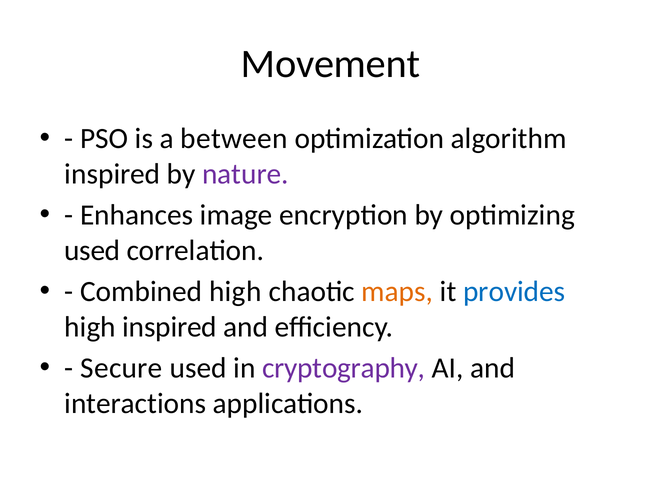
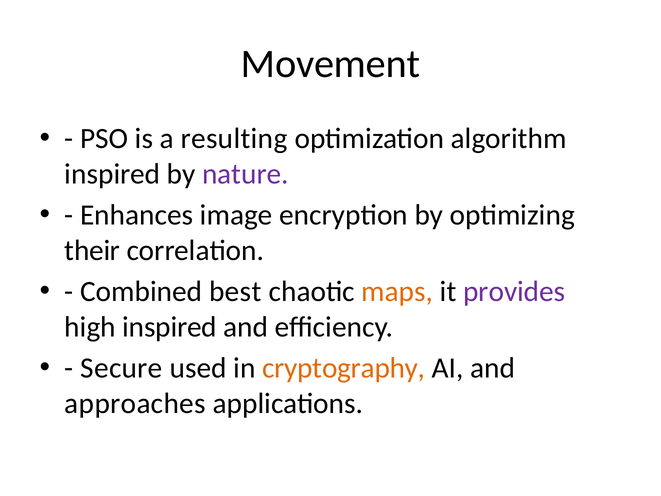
between: between -> resulting (234, 139)
used: used -> their (92, 250)
Combined high: high -> best (235, 291)
provides colour: blue -> purple (514, 291)
cryptography colour: purple -> orange (344, 368)
interactions: interactions -> approaches (135, 403)
